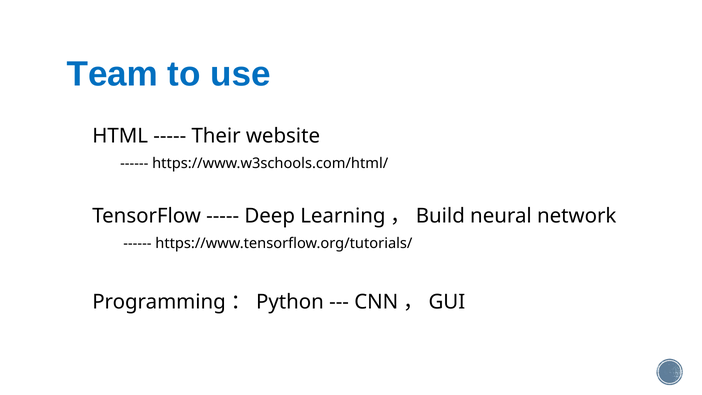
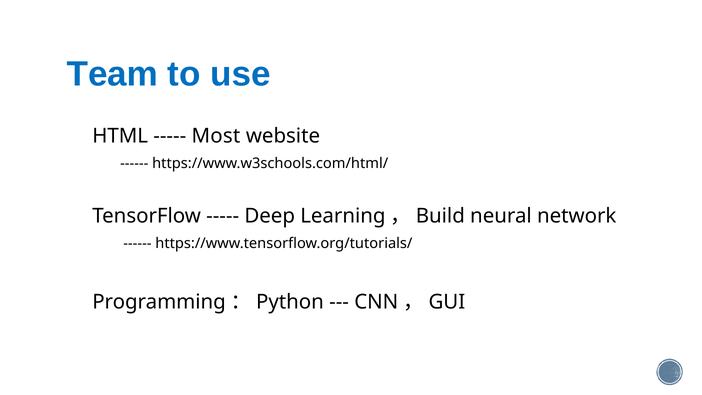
Their: Their -> Most (216, 136)
